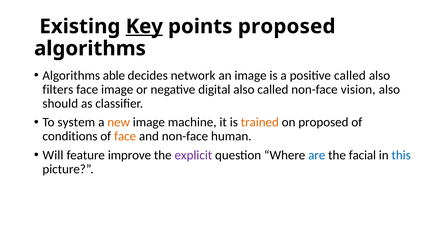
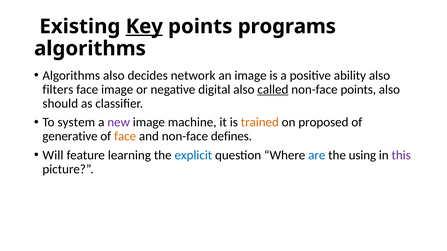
points proposed: proposed -> programs (287, 26)
Algorithms able: able -> also (114, 76)
positive called: called -> ability (350, 76)
called underline: none -> present (273, 90)
non-face vision: vision -> points (358, 90)
new colour: orange -> purple (119, 122)
conditions: conditions -> generative (70, 137)
human: human -> defines (231, 137)
improve: improve -> learning (129, 155)
explicit colour: purple -> blue (193, 155)
facial: facial -> using (362, 155)
this colour: blue -> purple (401, 155)
